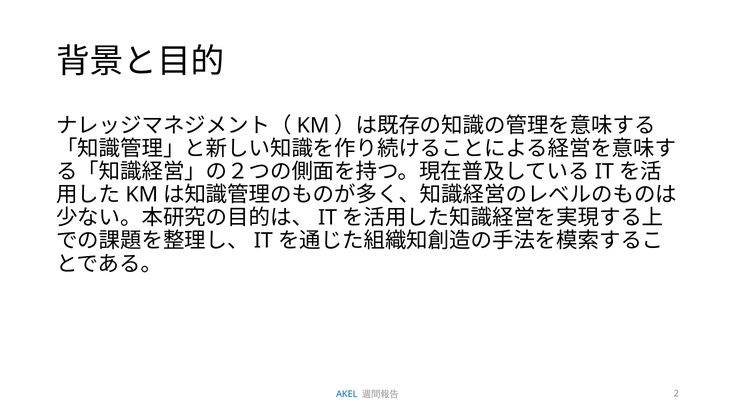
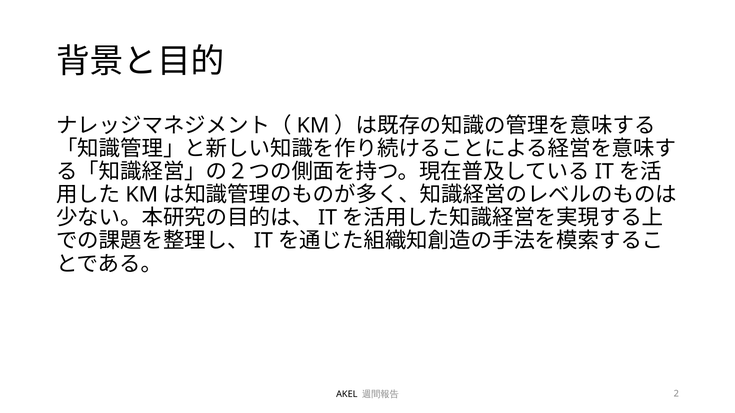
AKEL colour: blue -> black (347, 395)
